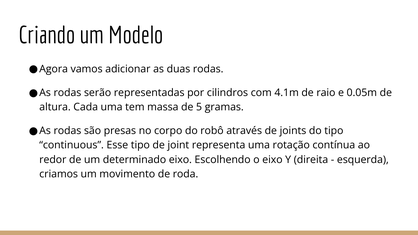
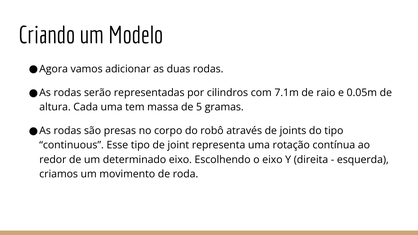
4.1m: 4.1m -> 7.1m (287, 93)
